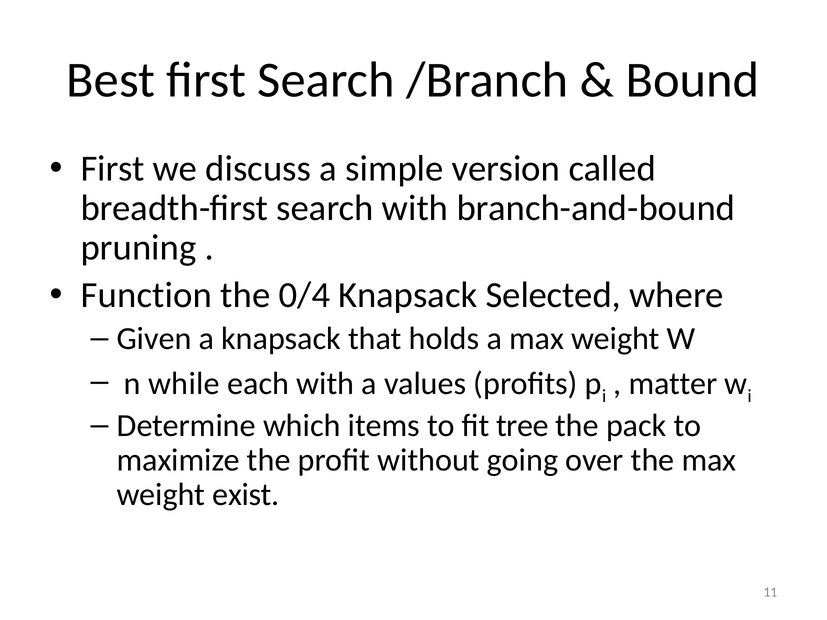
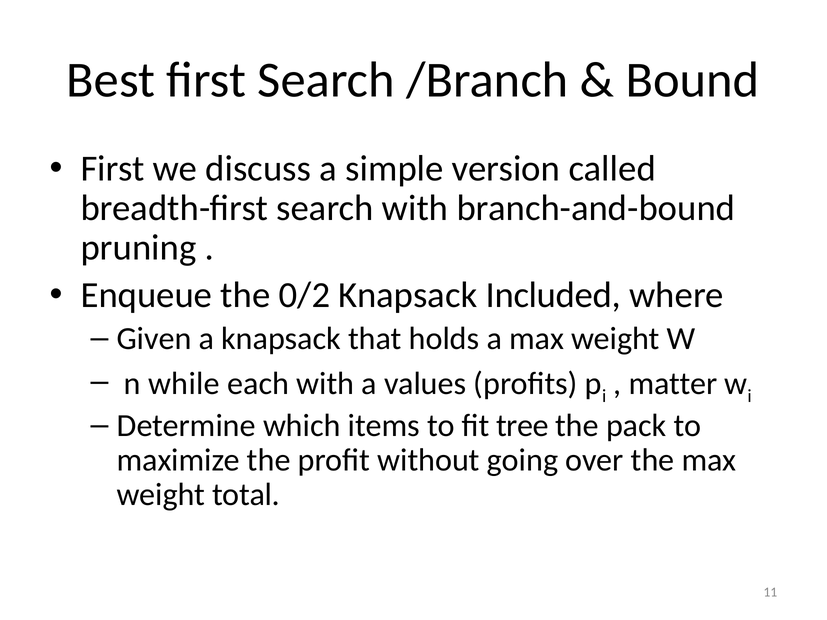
Function: Function -> Enqueue (146, 295)
0/4: 0/4 -> 0/2 (304, 295)
Selected: Selected -> Included (553, 295)
exist: exist -> total (246, 495)
